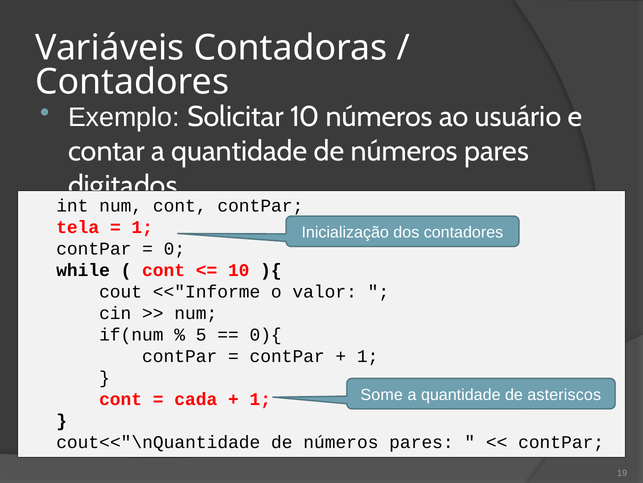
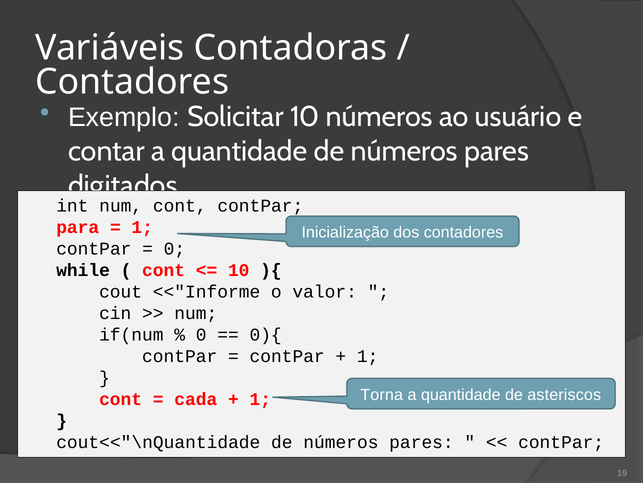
tela: tela -> para (78, 227)
5: 5 -> 0 (201, 334)
Some: Some -> Torna (382, 394)
